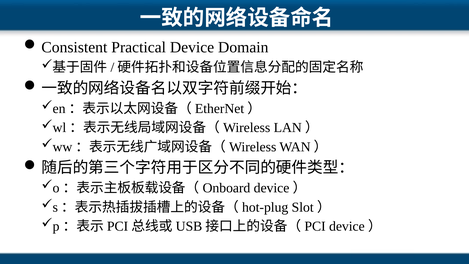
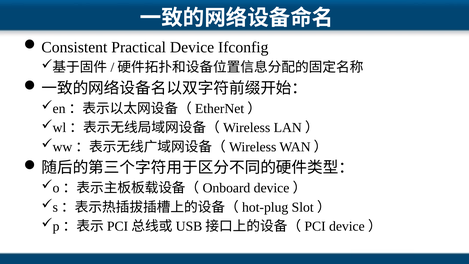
Domain: Domain -> Ifconfig (243, 47)
